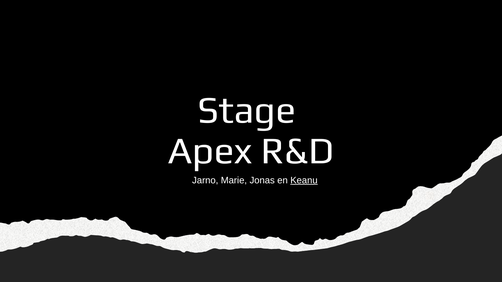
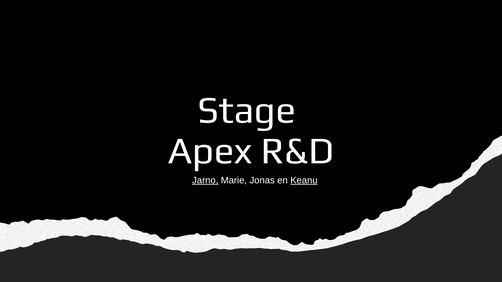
Jarno underline: none -> present (205, 181)
